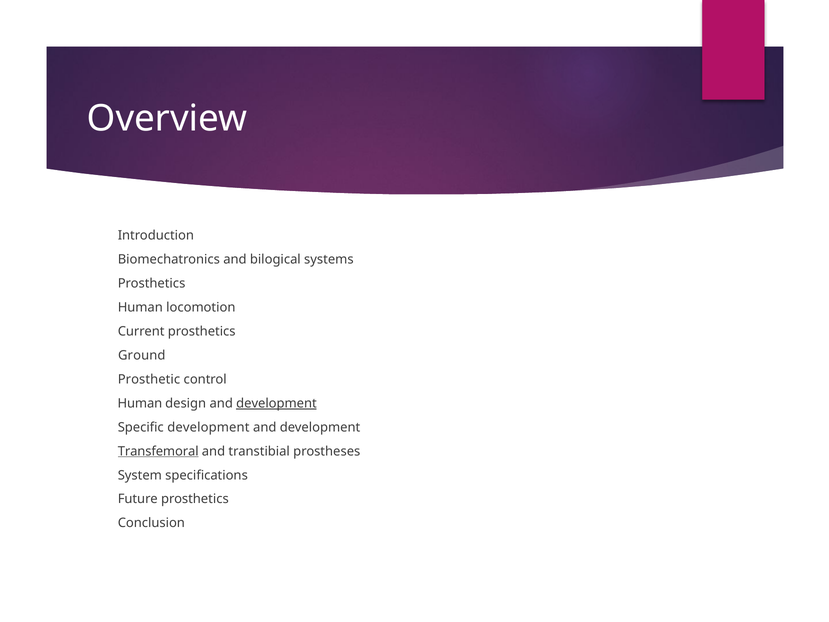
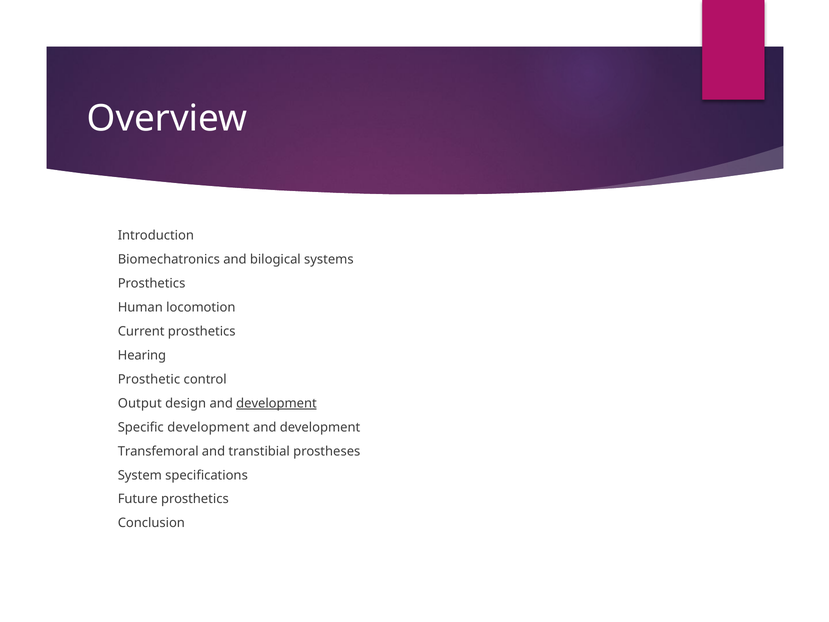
Ground: Ground -> Hearing (142, 355)
Human: Human -> Output (140, 403)
Transfemoral underline: present -> none (158, 451)
